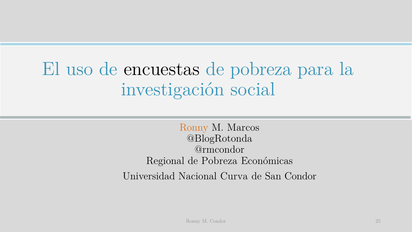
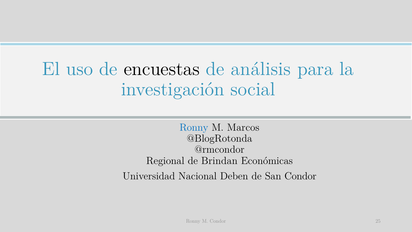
pobreza: pobreza -> análisis (261, 69)
Ronny colour: orange -> blue (194, 127)
Pobreza: Pobreza -> Brindan (219, 161)
Curva: Curva -> Deben (234, 176)
